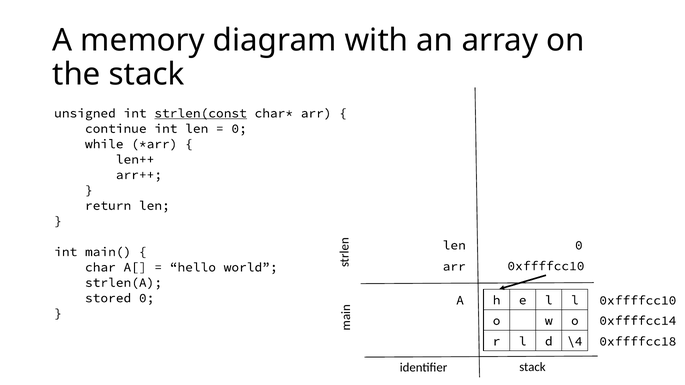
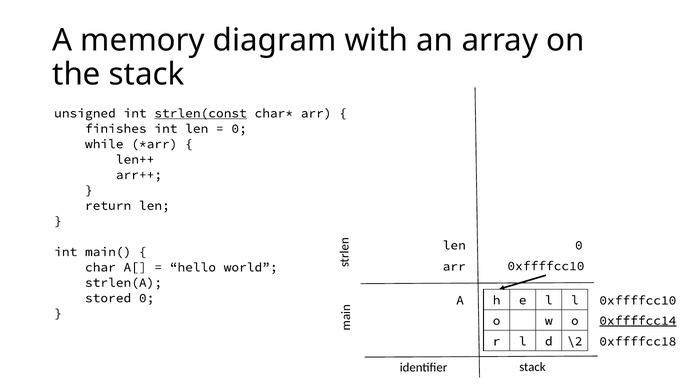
continue: continue -> finishes (116, 129)
0xffffcc14 underline: none -> present (638, 321)
\4: \4 -> \2 (575, 341)
